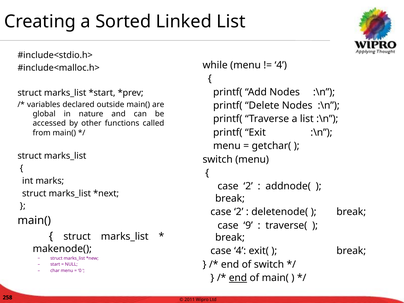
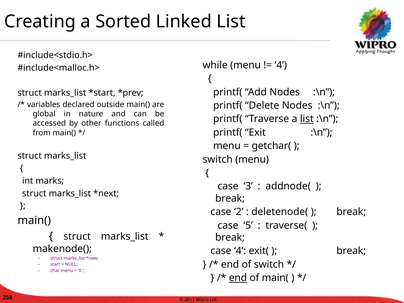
list underline: none -> present (307, 119)
2: 2 -> 3 (248, 186)
9: 9 -> 5 (248, 225)
